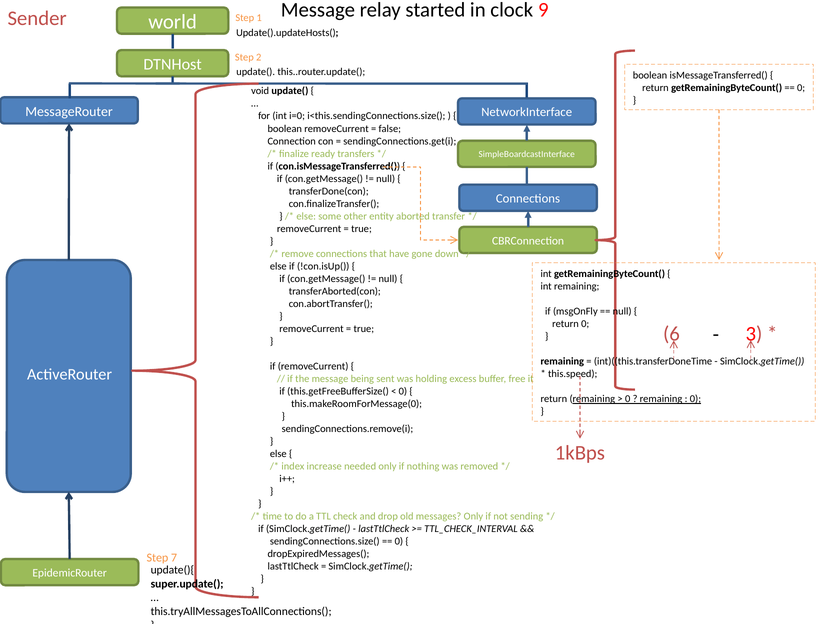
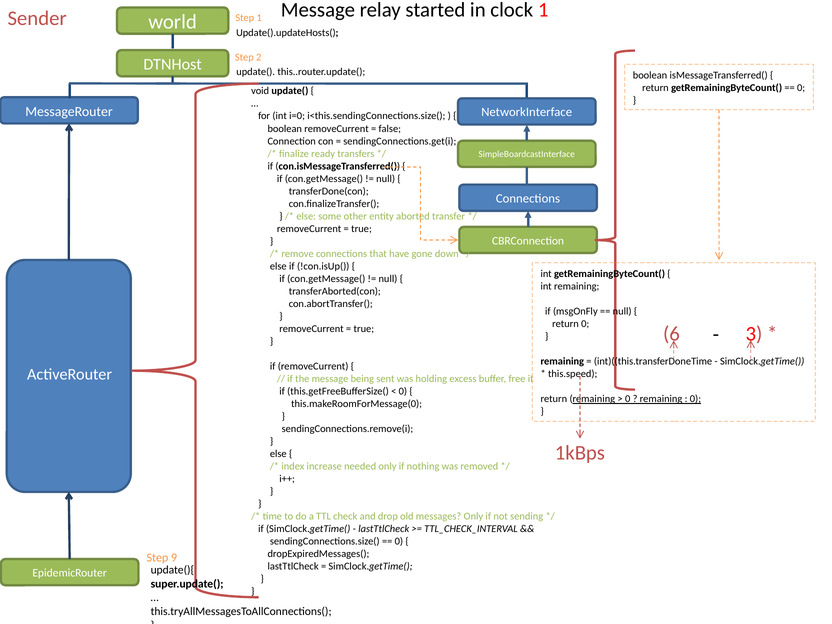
clock 9: 9 -> 1 (543, 10)
7: 7 -> 9 (174, 558)
